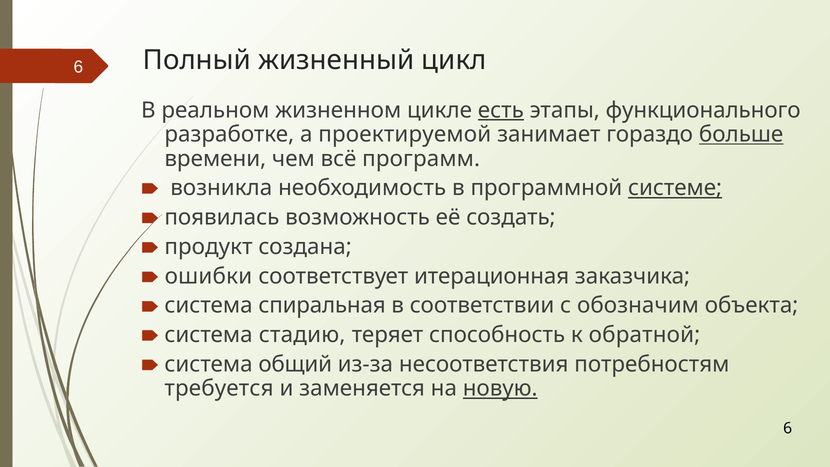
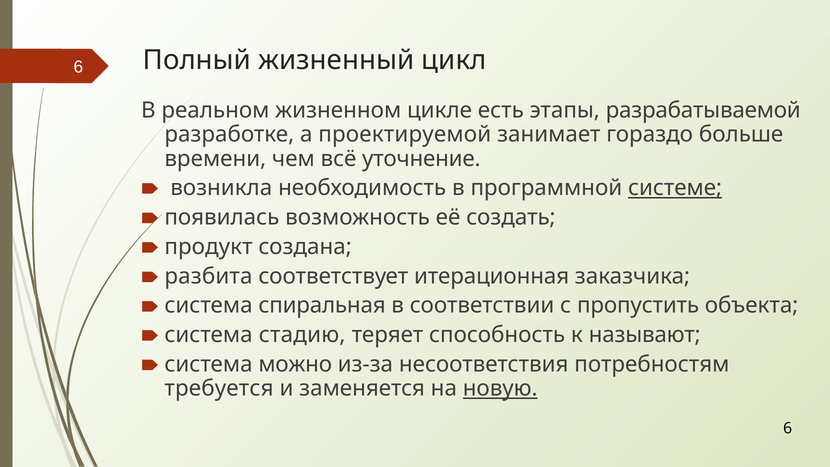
есть underline: present -> none (501, 110)
функционального: функционального -> разрабатываемой (703, 110)
больше underline: present -> none (741, 134)
программ: программ -> уточнение (421, 159)
ошибки: ошибки -> разбита (208, 276)
обозначим: обозначим -> пропустить (638, 305)
обратной: обратной -> называют (645, 335)
общий: общий -> можно (295, 364)
